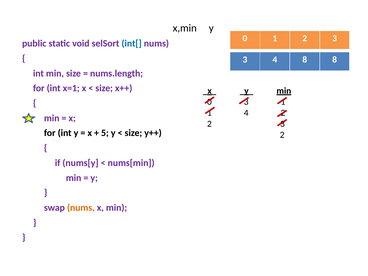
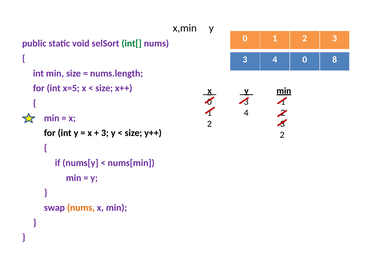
int[ colour: blue -> green (132, 44)
4 8: 8 -> 0 (305, 60)
x=1: x=1 -> x=5 (71, 88)
5: 5 -> 3 (105, 133)
